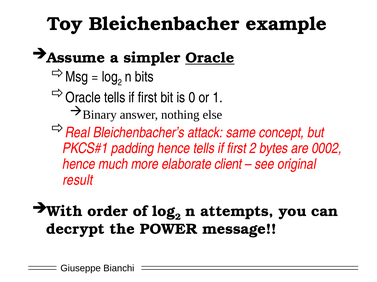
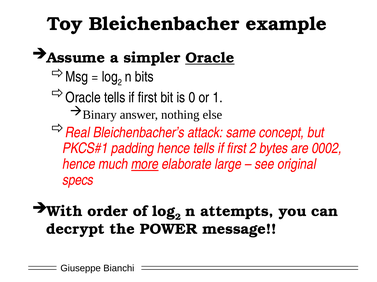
more underline: none -> present (145, 165)
client: client -> large (228, 165)
result: result -> specs (78, 180)
